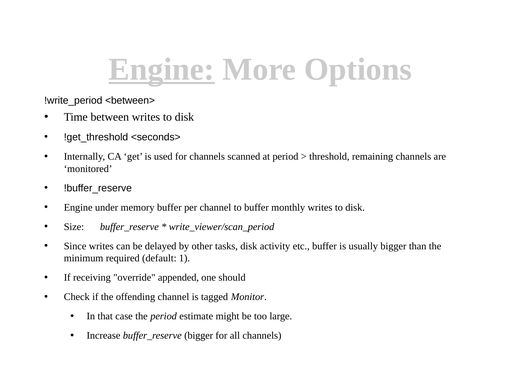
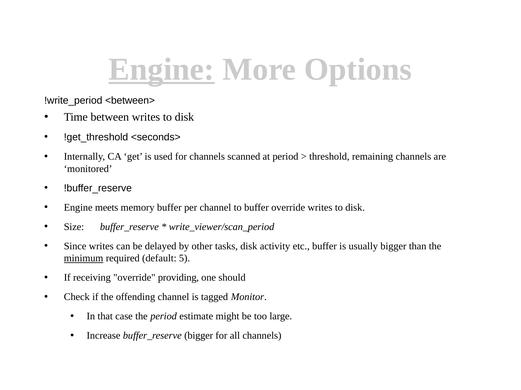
under: under -> meets (107, 208)
buffer monthly: monthly -> override (288, 208)
minimum underline: none -> present (84, 259)
1: 1 -> 5 (184, 259)
appended: appended -> providing (178, 278)
